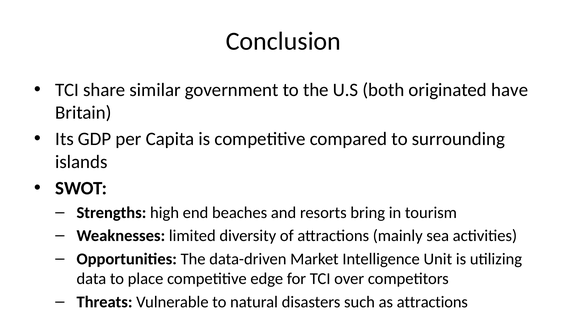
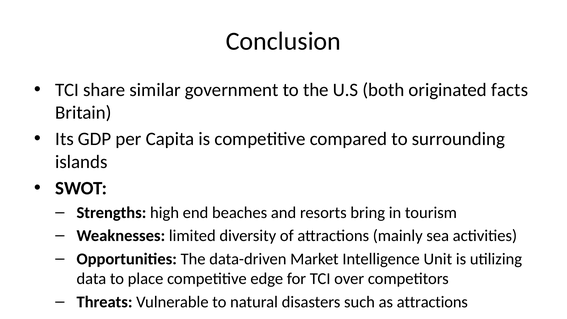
have: have -> facts (510, 90)
